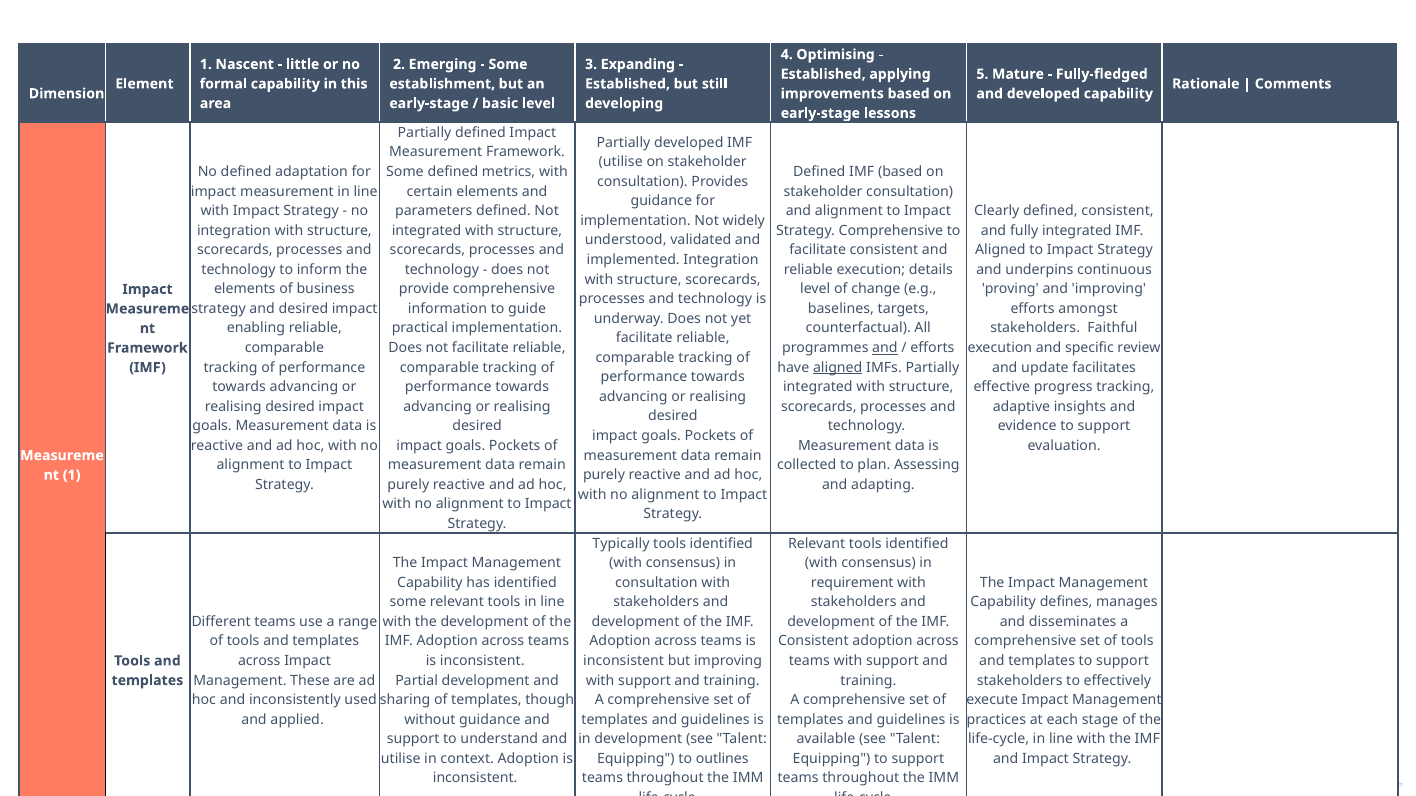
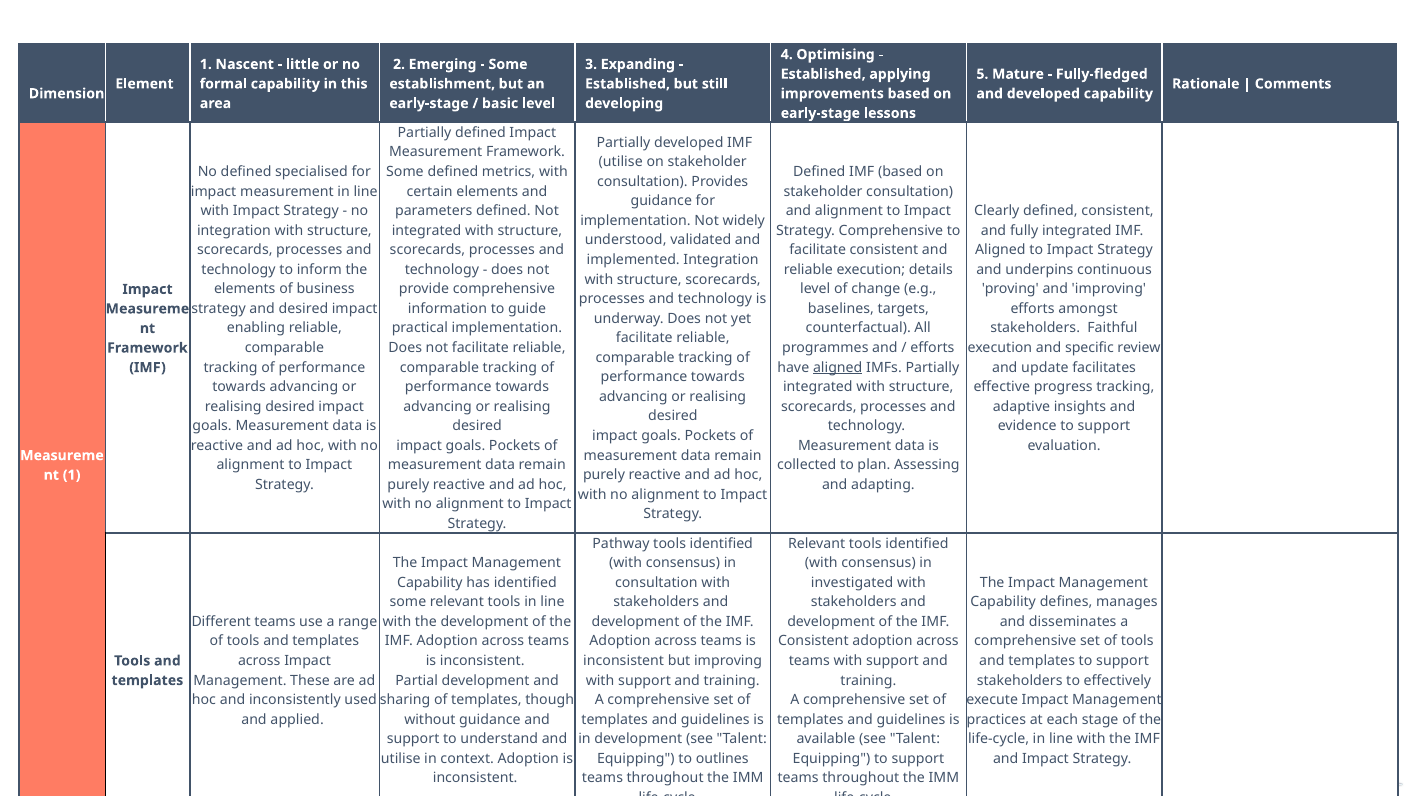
adaptation: adaptation -> specialised (312, 172)
and underline: present -> none (885, 348)
Typically: Typically -> Pathway (621, 544)
requirement: requirement -> investigated (852, 583)
